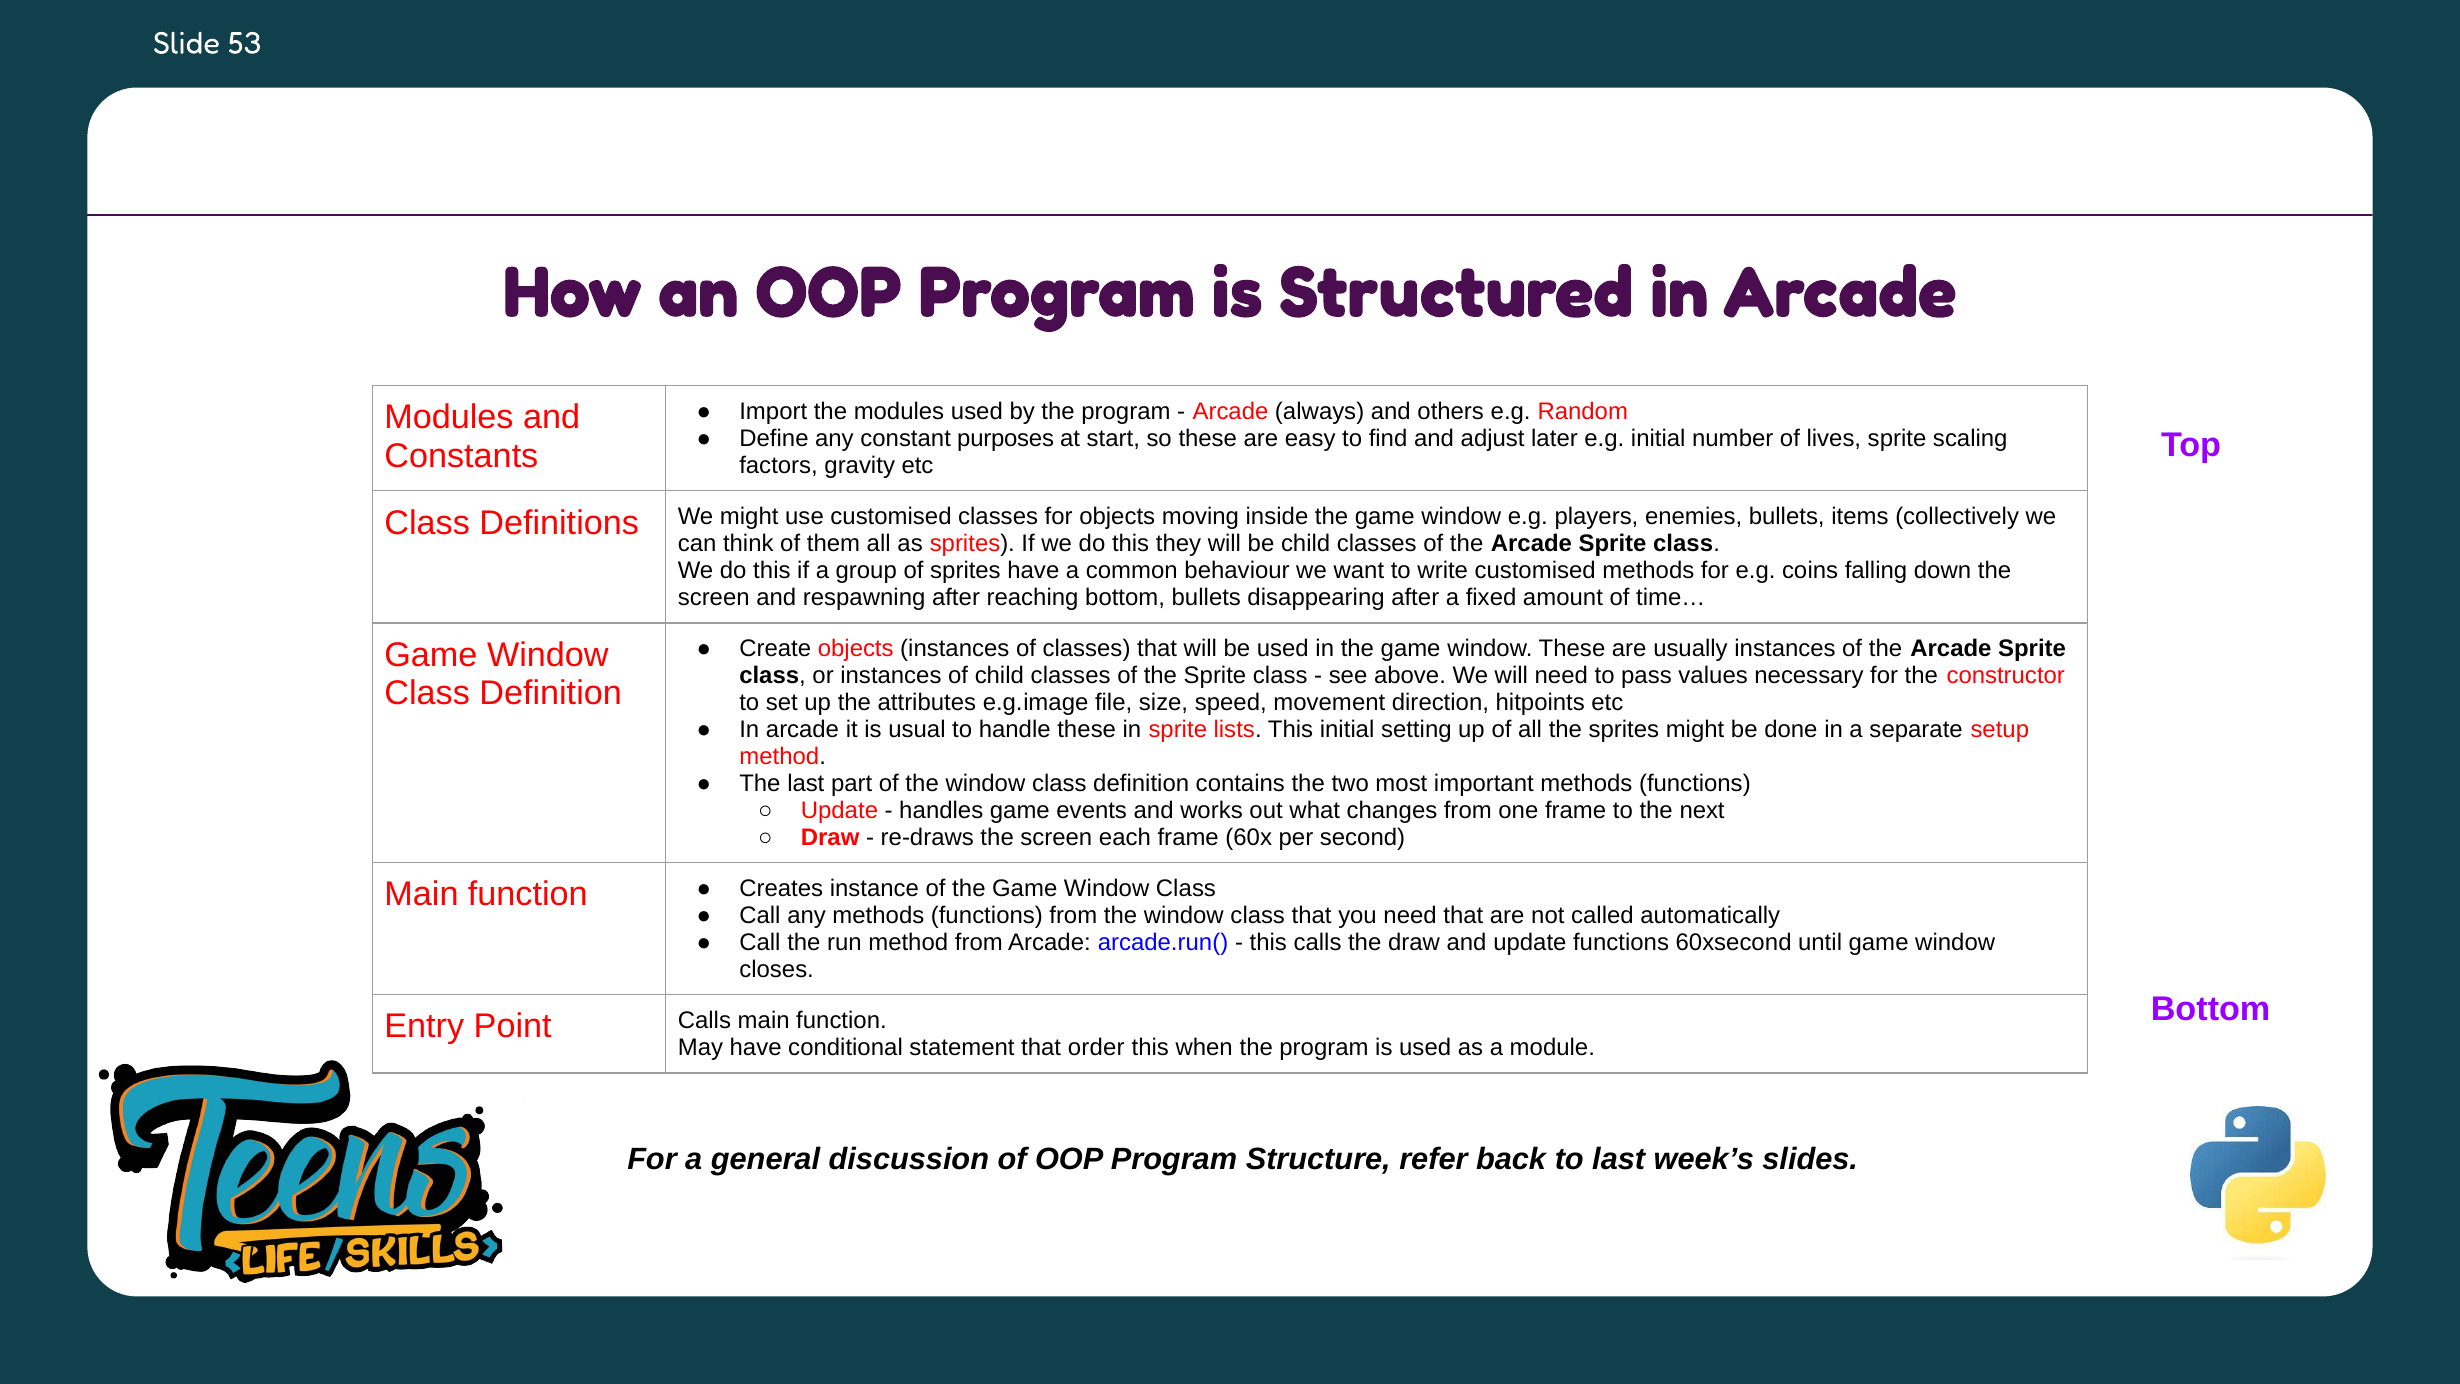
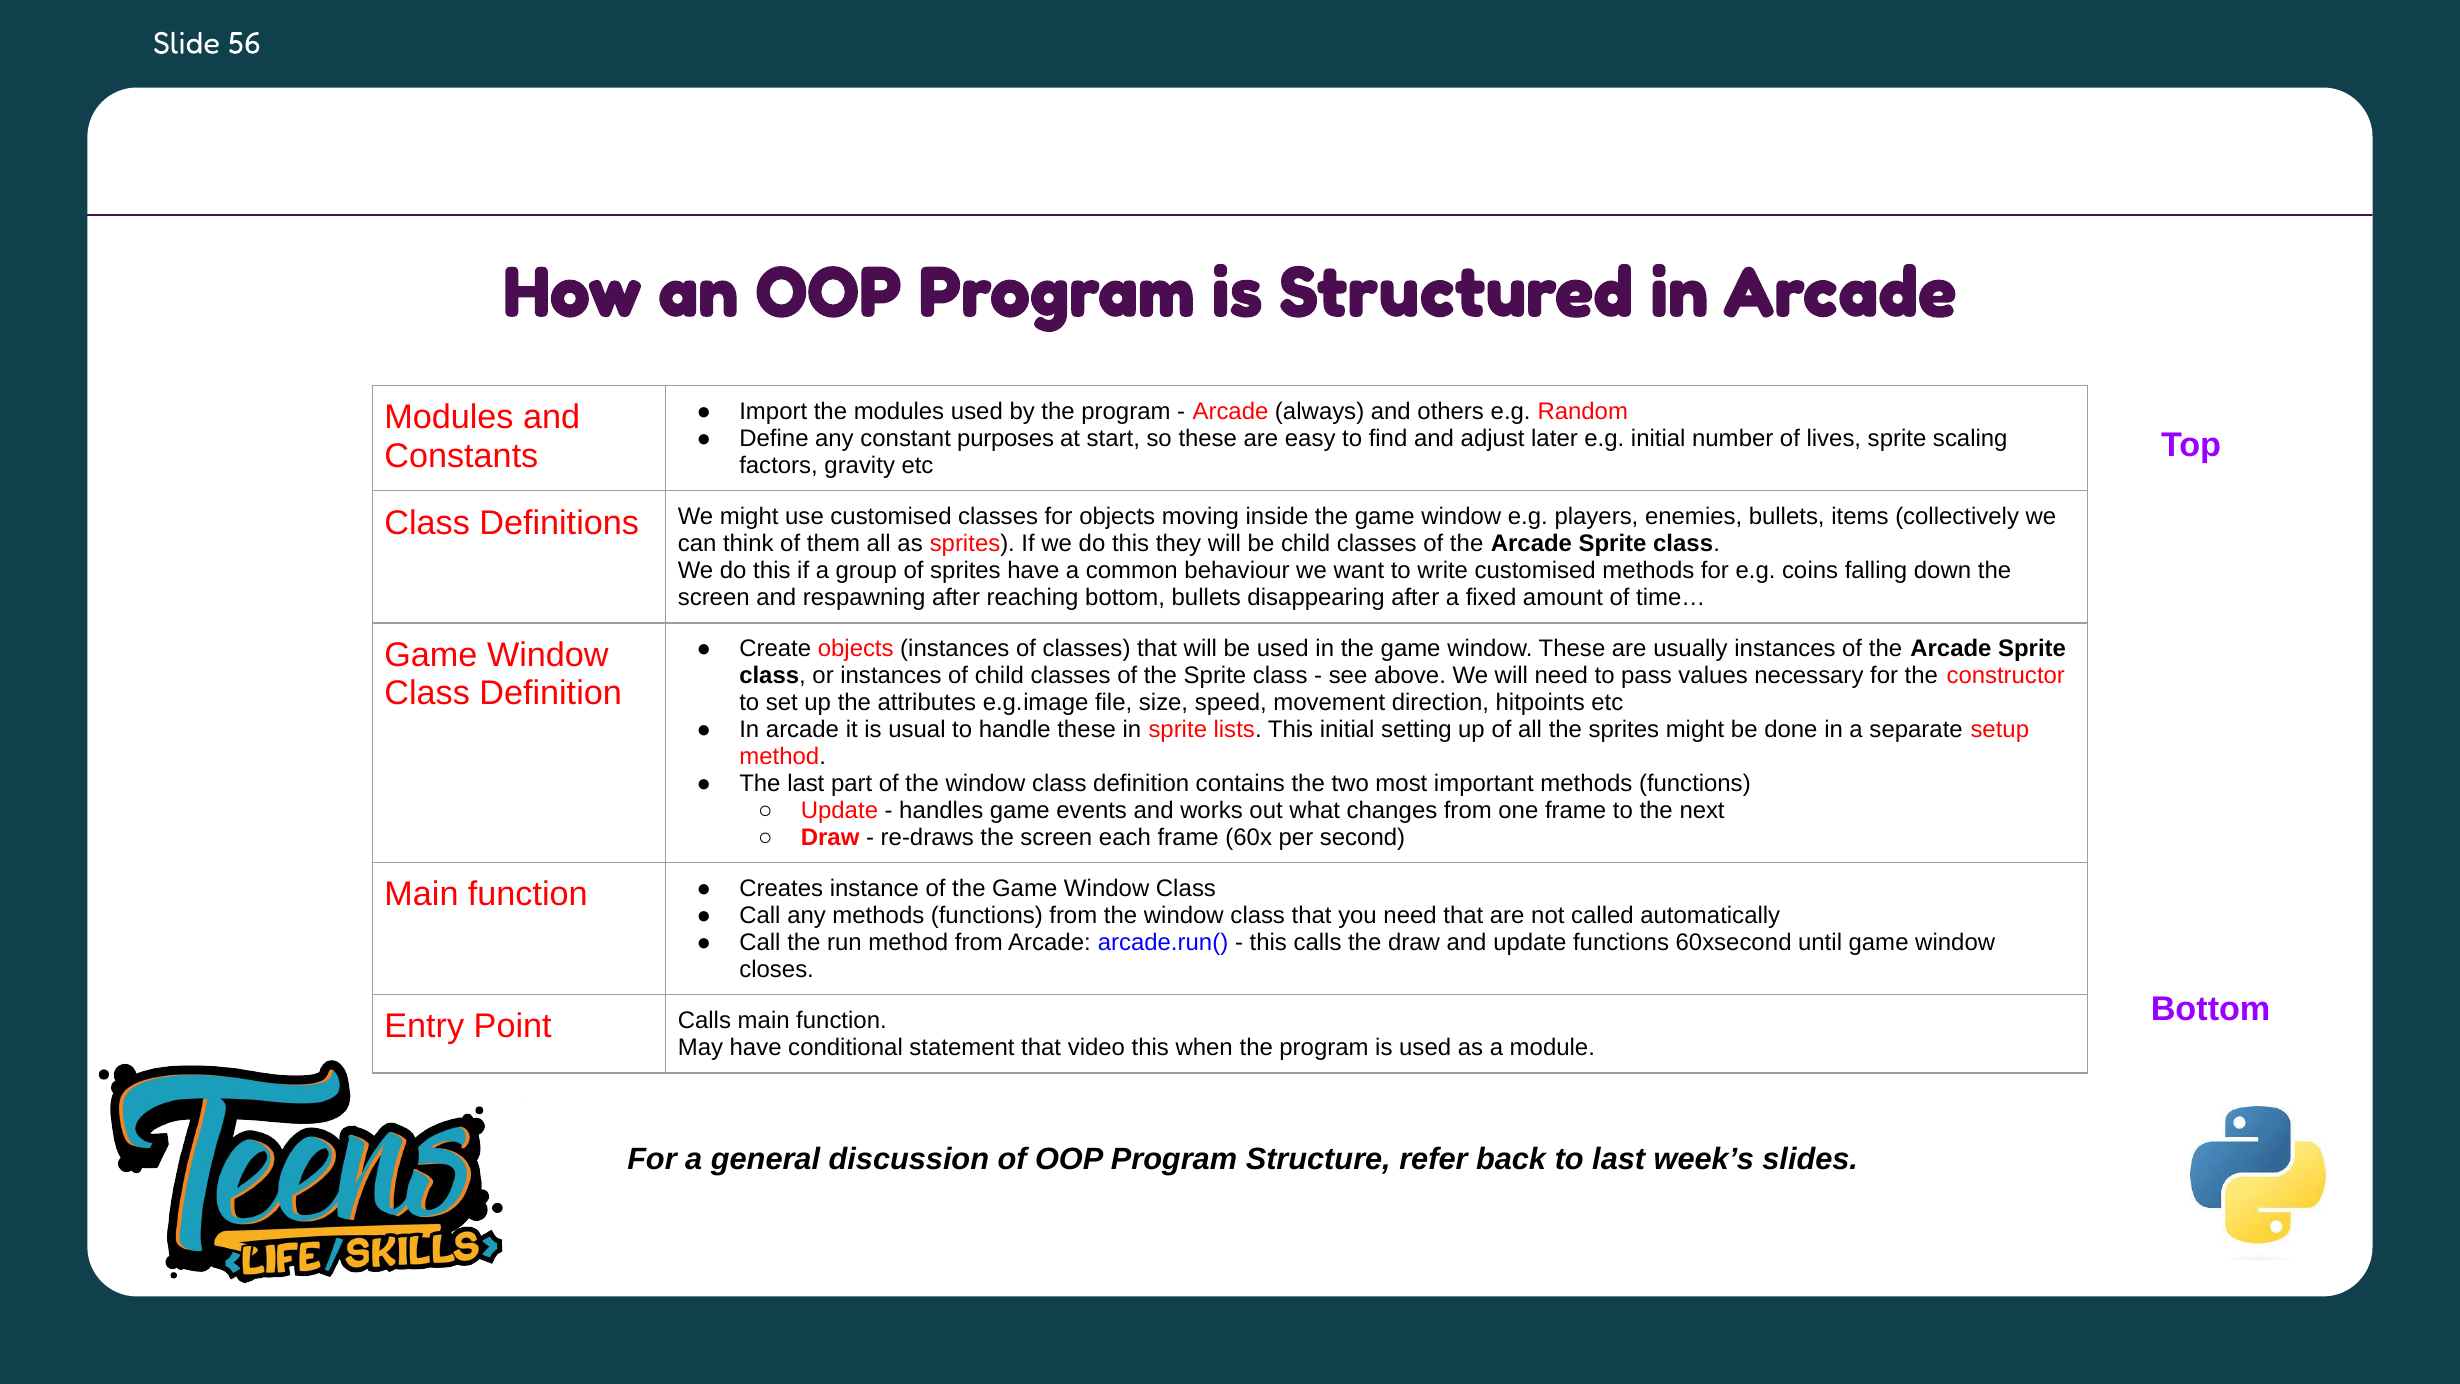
53: 53 -> 56 (244, 43)
order: order -> video (1096, 1047)
